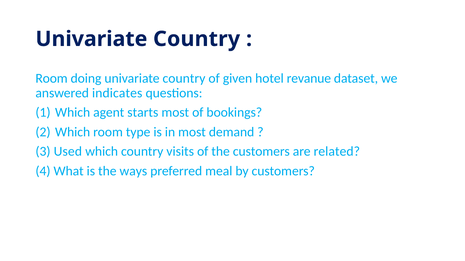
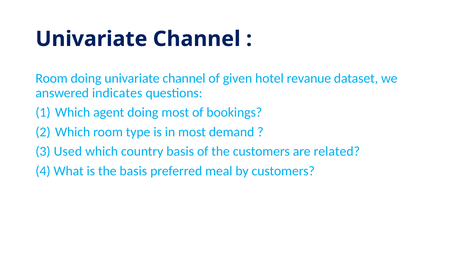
Country: Country -> Channel (197, 39)
doing univariate country: country -> channel (184, 79)
agent starts: starts -> doing (143, 113)
country visits: visits -> basis (180, 152)
the ways: ways -> basis (133, 171)
